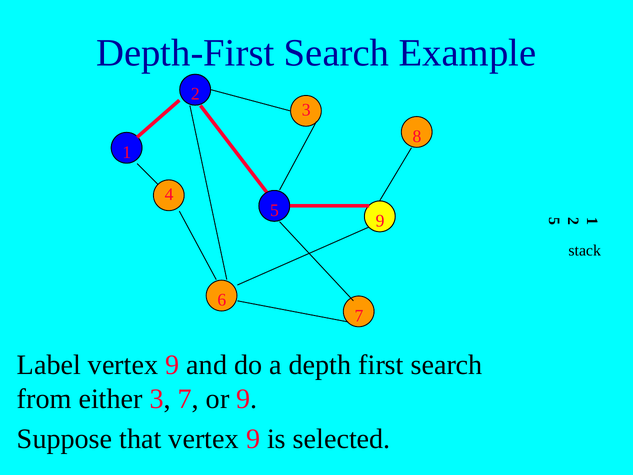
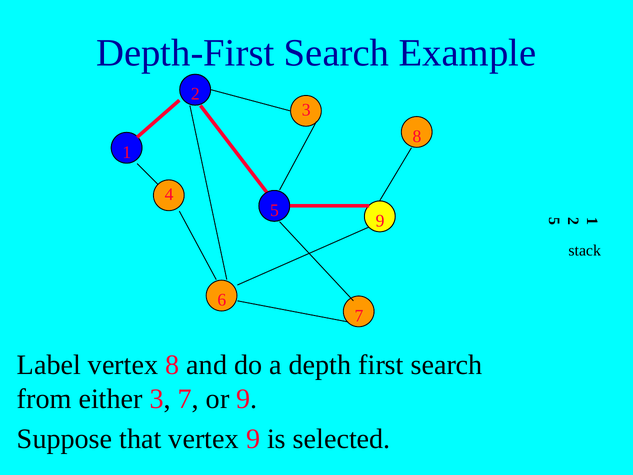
Label vertex 9: 9 -> 8 (173, 365)
